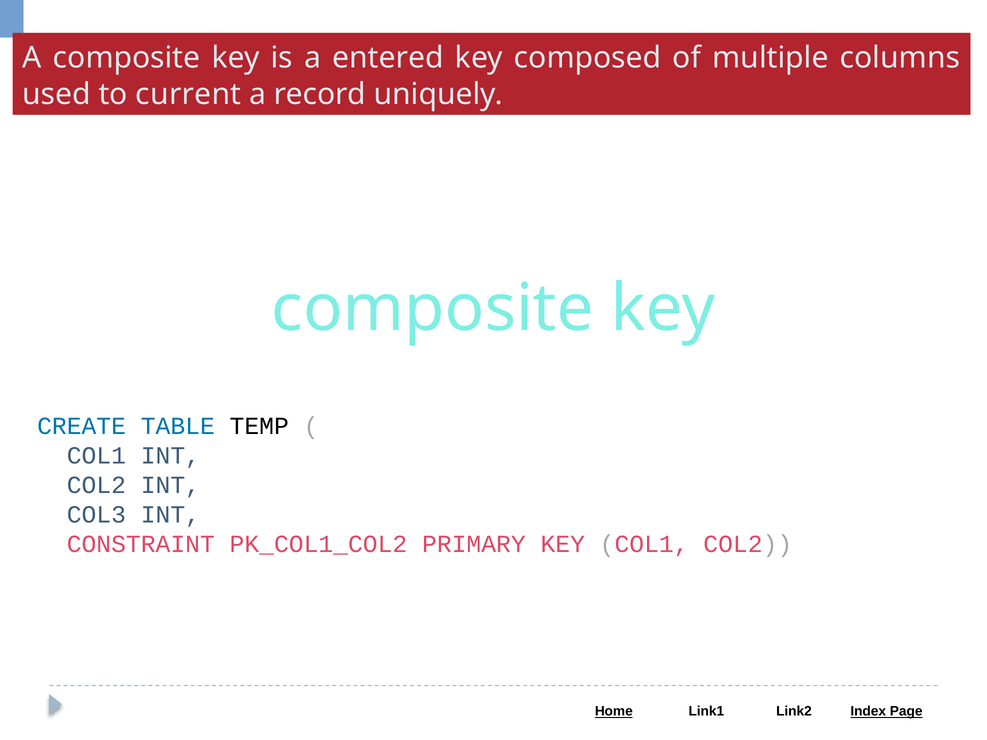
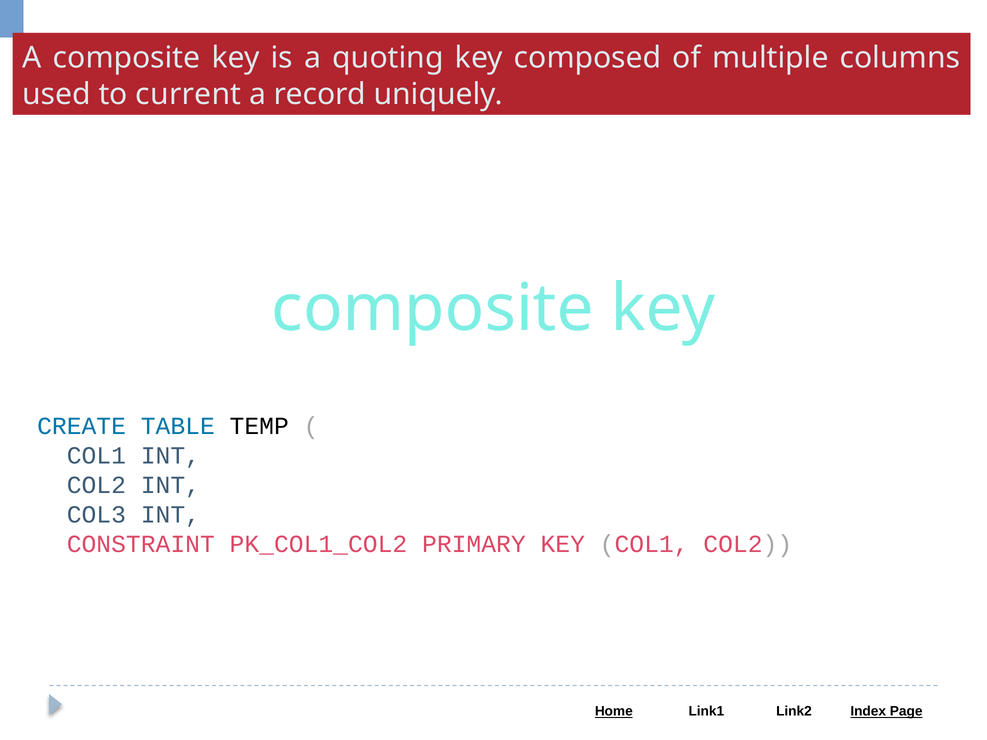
entered: entered -> quoting (388, 58)
